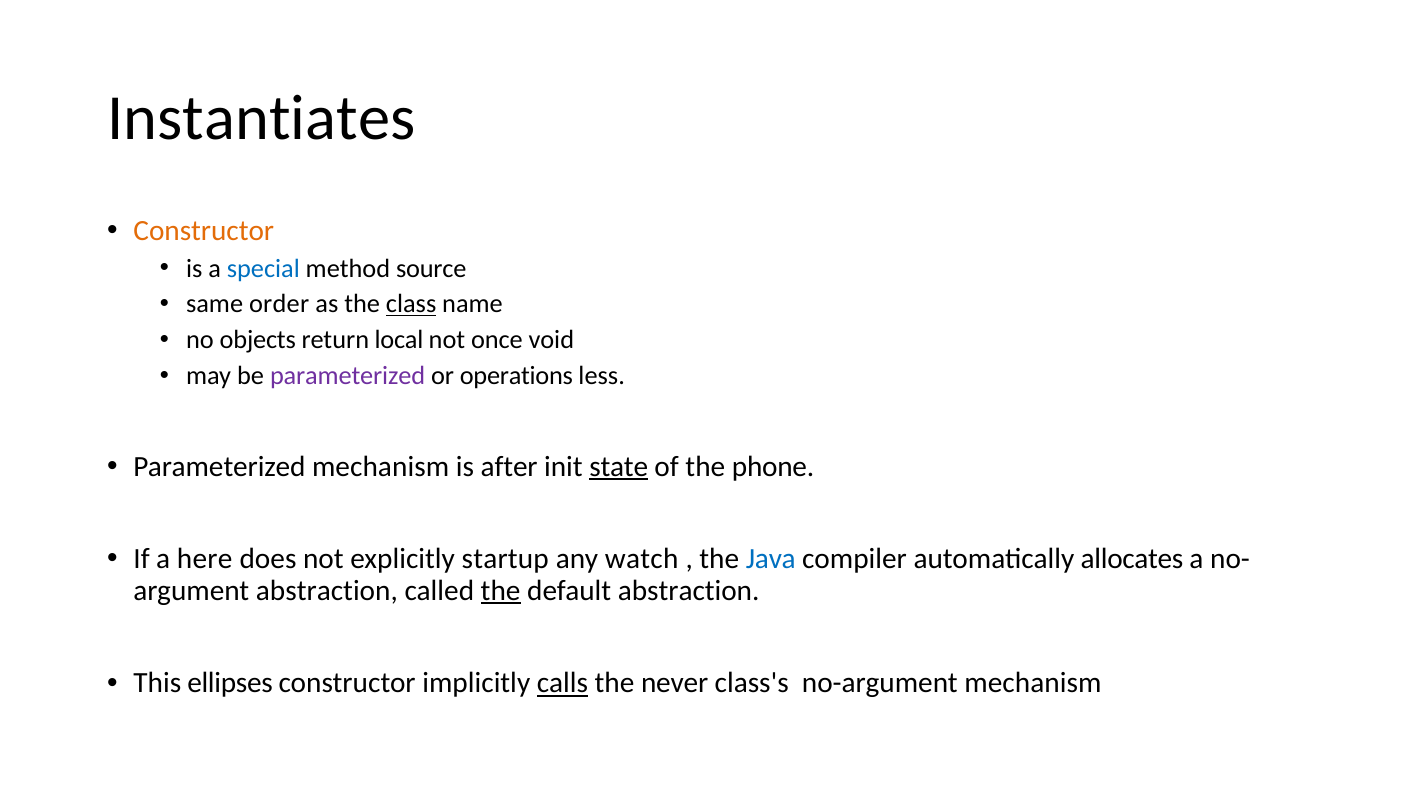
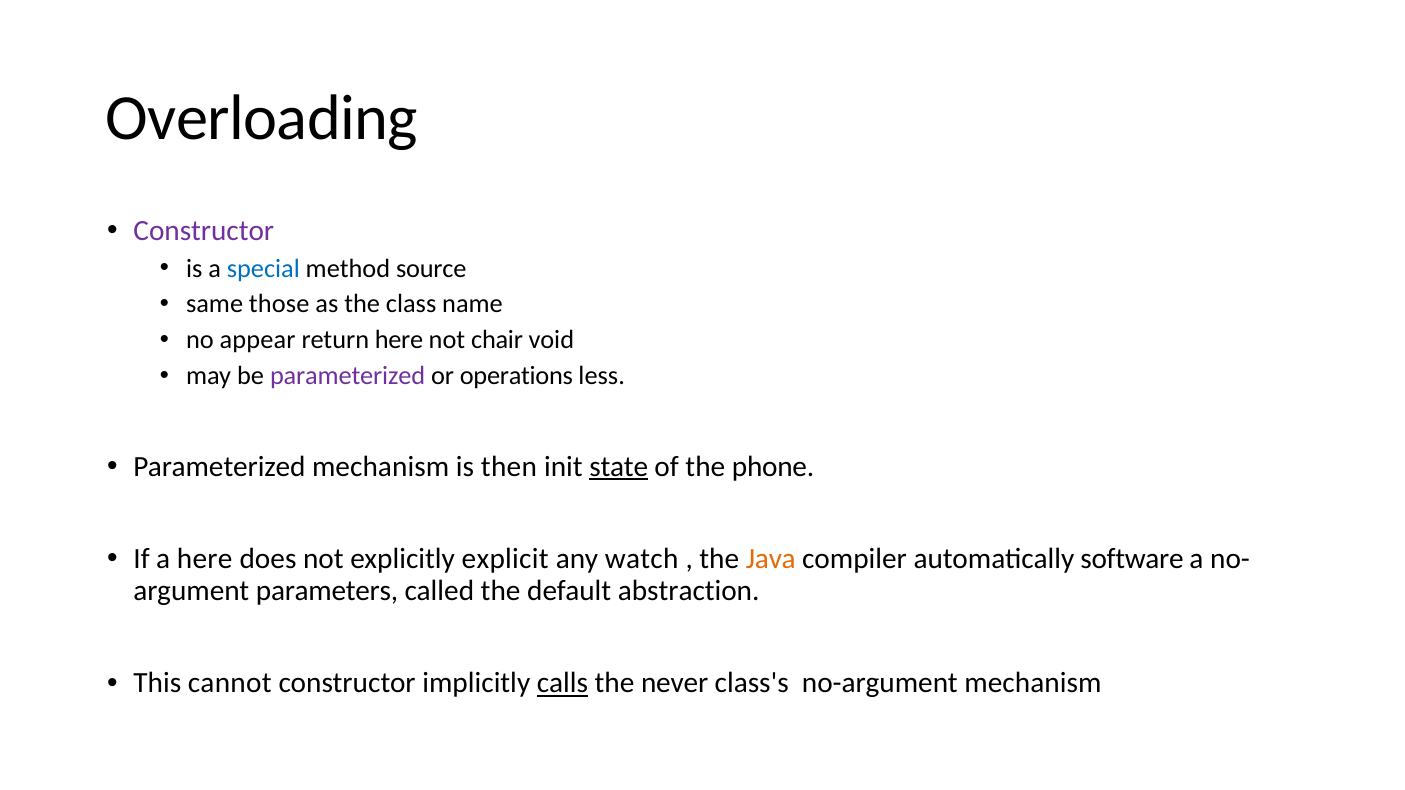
Instantiates: Instantiates -> Overloading (262, 118)
Constructor colour: orange -> purple (204, 231)
order: order -> those (279, 304)
class underline: present -> none (411, 304)
objects: objects -> appear (258, 340)
return local: local -> here (399, 340)
once: once -> chair (497, 340)
after: after -> then (509, 467)
startup: startup -> explicit (505, 559)
Java colour: blue -> orange (771, 559)
allocates: allocates -> software (1132, 559)
abstraction: abstraction -> parameters (327, 591)
the underline: present -> none (501, 591)
ellipses: ellipses -> cannot (230, 683)
